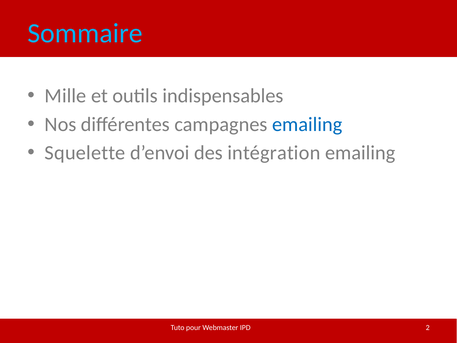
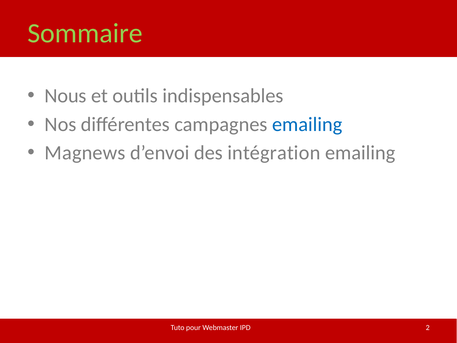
Sommaire colour: light blue -> light green (85, 33)
Mille: Mille -> Nous (66, 96)
Squelette: Squelette -> Magnews (85, 153)
